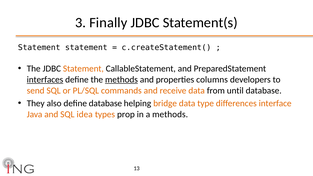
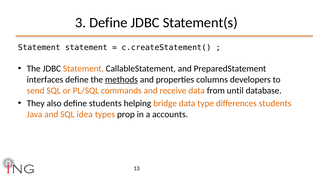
3 Finally: Finally -> Define (108, 23)
interfaces underline: present -> none (45, 80)
define database: database -> students (105, 103)
differences interface: interface -> students (275, 103)
a methods: methods -> accounts (170, 114)
